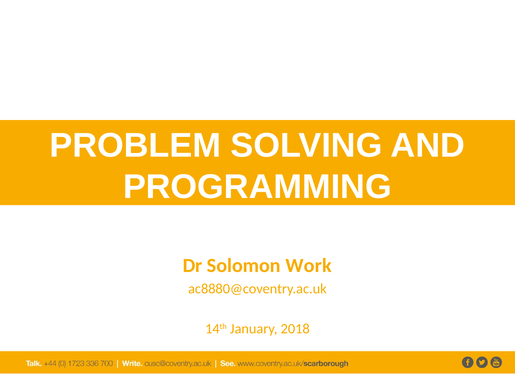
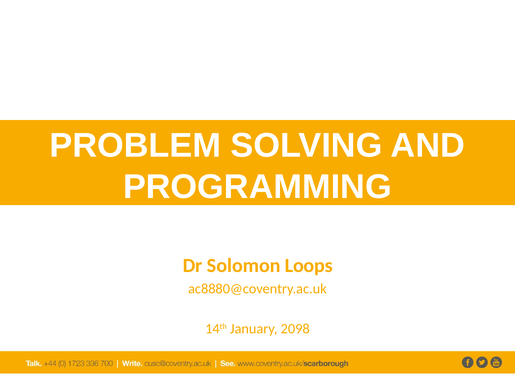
Work: Work -> Loops (309, 266)
2018: 2018 -> 2098 (295, 329)
